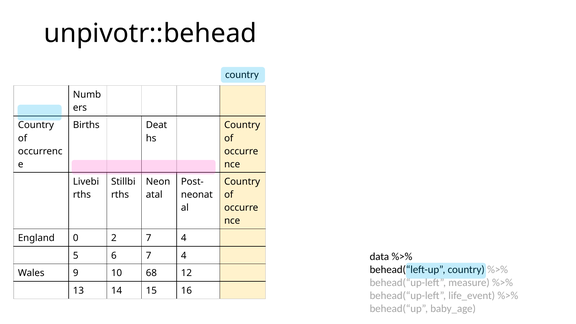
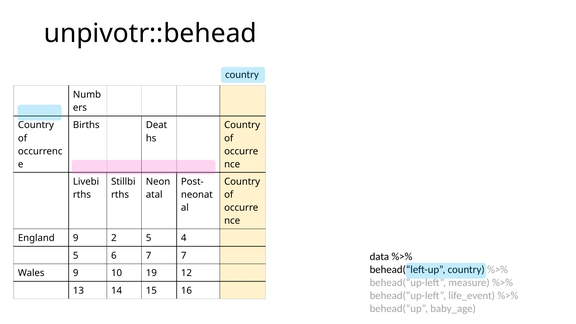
England 0: 0 -> 9 (76, 238)
2 7: 7 -> 5 (149, 238)
6 7 4: 4 -> 7 (184, 256)
68: 68 -> 19 (151, 273)
